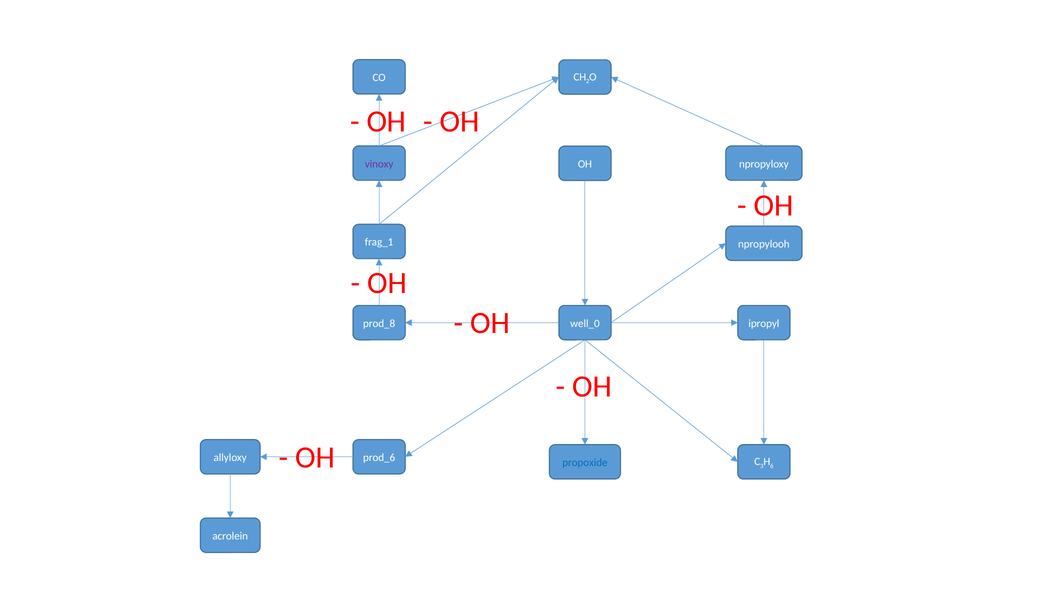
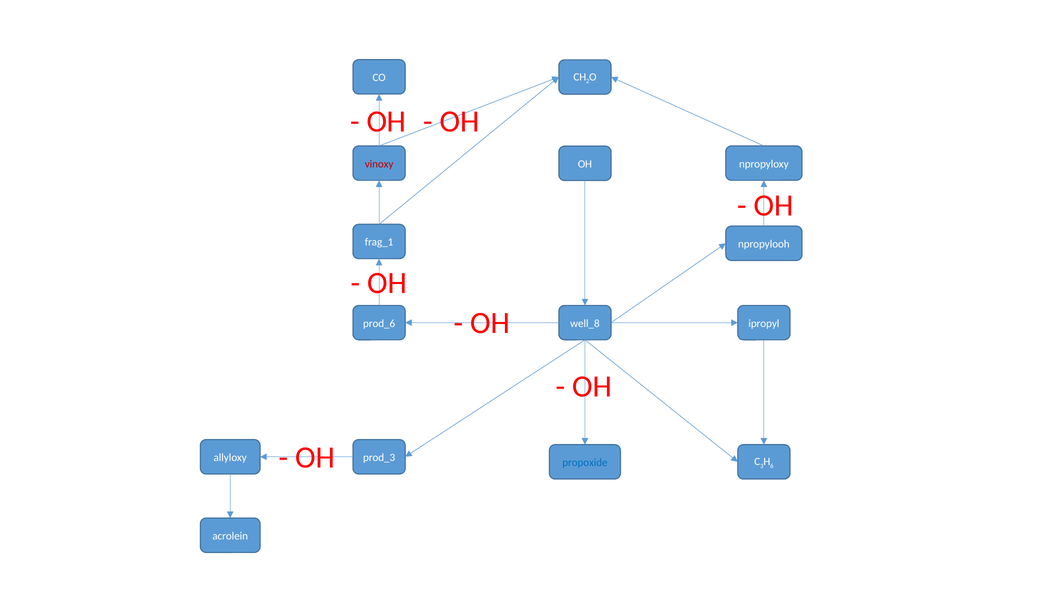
vinoxy colour: purple -> red (379, 164)
prod_8: prod_8 -> prod_6 (379, 324)
well_0: well_0 -> well_8 (585, 324)
prod_6: prod_6 -> prod_3 (379, 458)
